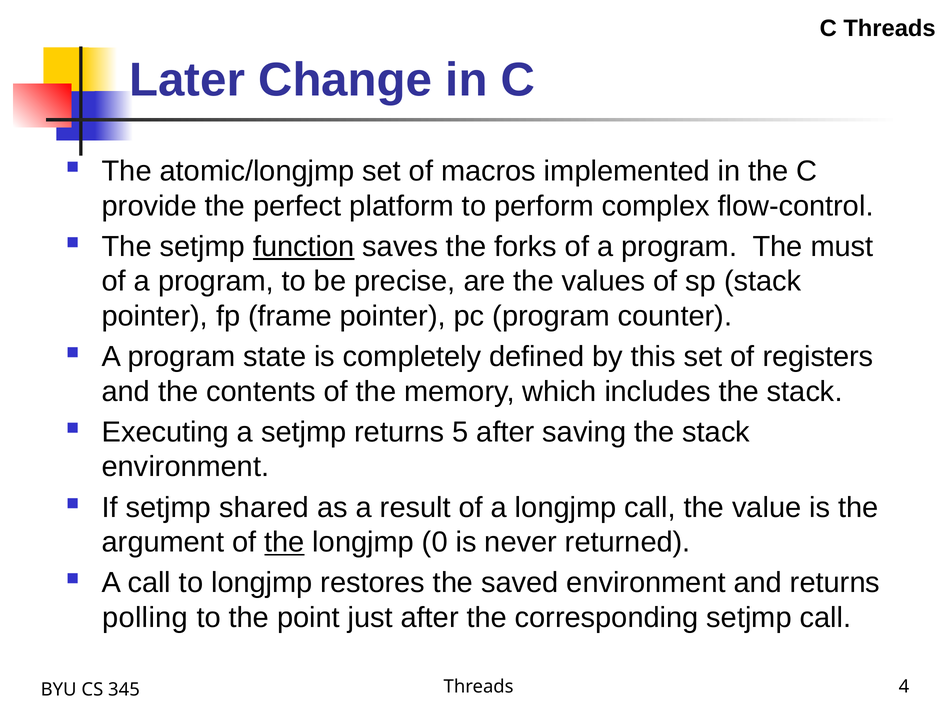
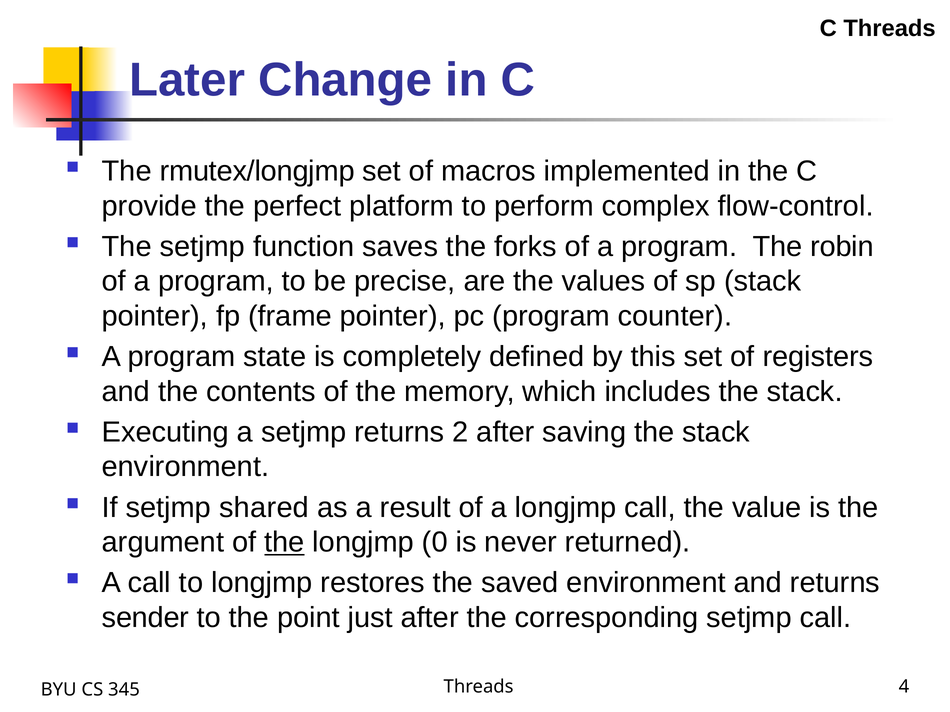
atomic/longjmp: atomic/longjmp -> rmutex/longjmp (257, 171)
function underline: present -> none (304, 247)
must: must -> robin (842, 247)
5: 5 -> 2 (460, 432)
polling: polling -> sender (145, 618)
